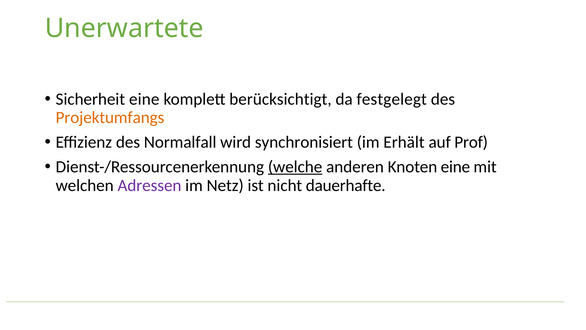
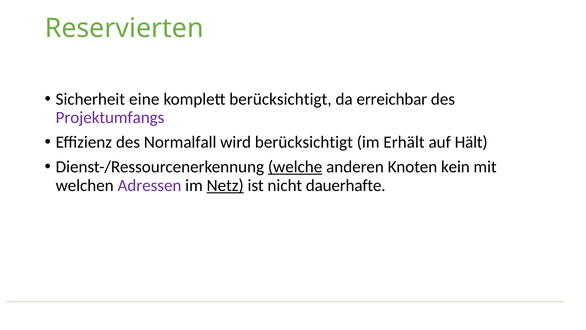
Unerwartete: Unerwartete -> Reservierten (124, 28)
festgelegt: festgelegt -> erreichbar (392, 99)
Projektumfangs colour: orange -> purple (110, 118)
wird synchronisiert: synchronisiert -> berücksichtigt (304, 142)
Prof: Prof -> Hält (471, 142)
Knoten eine: eine -> kein (455, 167)
Netz underline: none -> present (225, 185)
